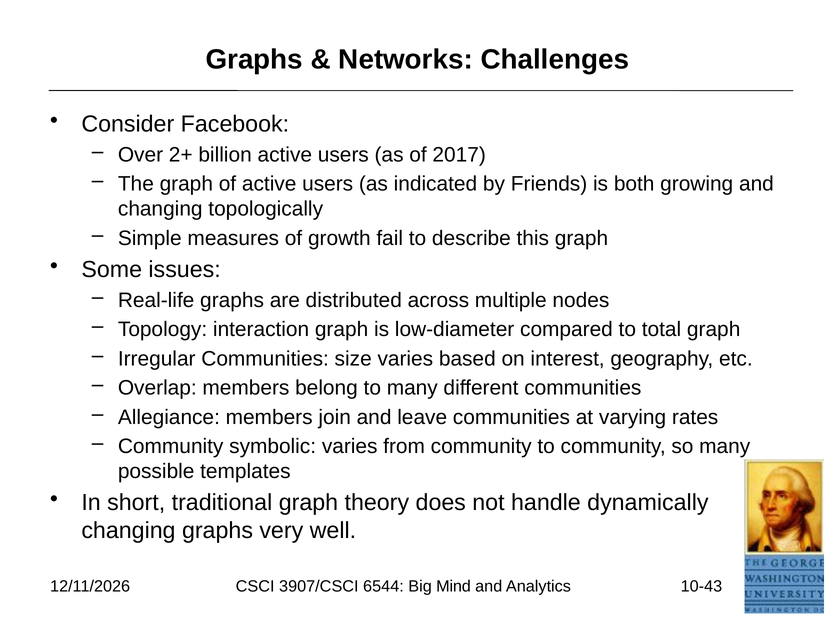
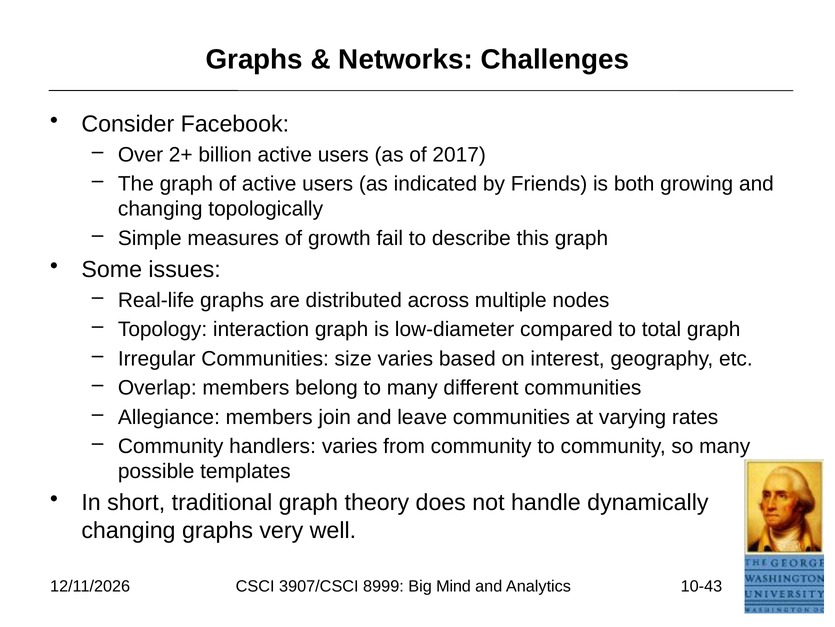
symbolic: symbolic -> handlers (273, 446)
6544: 6544 -> 8999 (383, 586)
